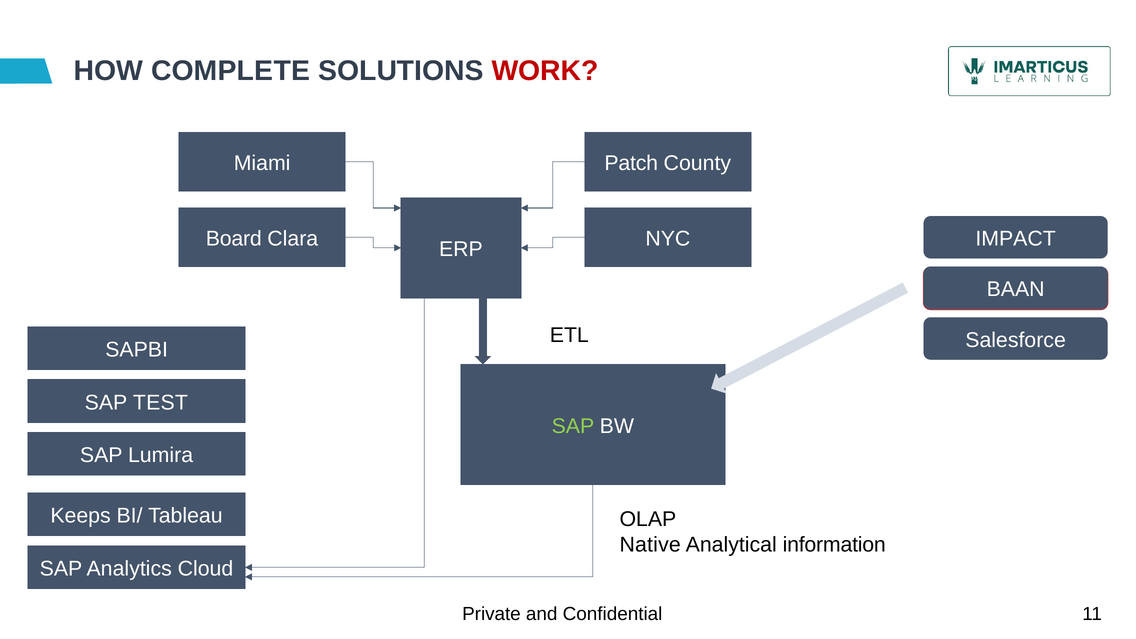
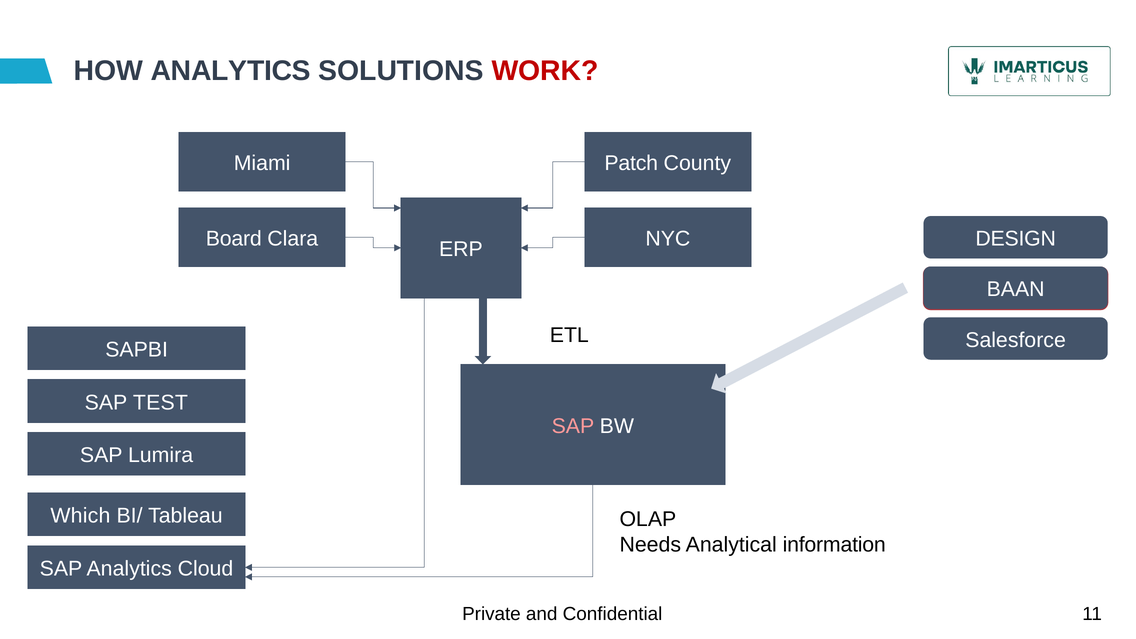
HOW COMPLETE: COMPLETE -> ANALYTICS (231, 71)
IMPACT: IMPACT -> DESIGN (1016, 239)
SAP colour: light green -> pink (573, 426)
Keeps: Keeps -> Which (80, 516)
Native: Native -> Needs (650, 545)
